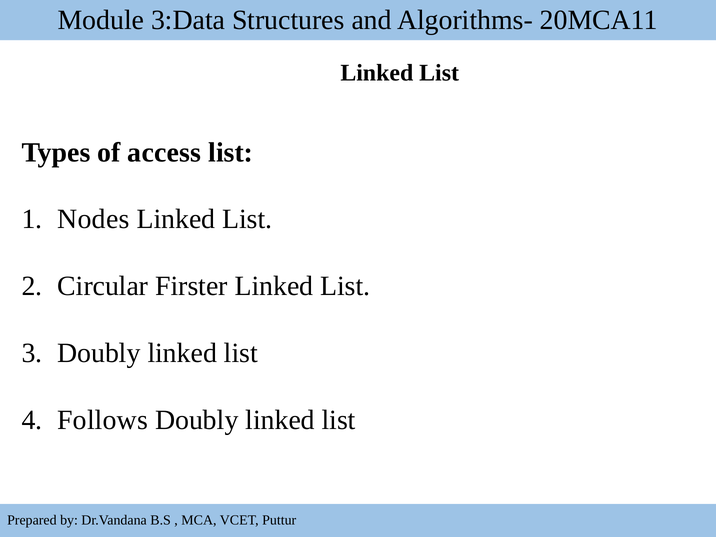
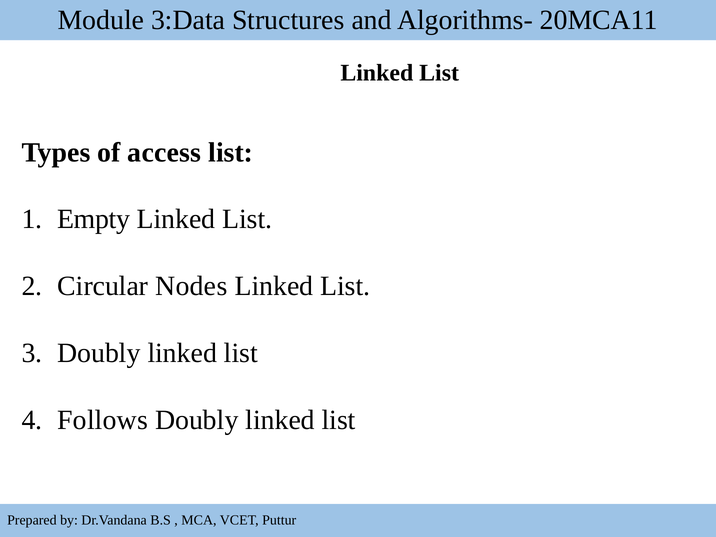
Nodes: Nodes -> Empty (94, 219)
Firster: Firster -> Nodes (191, 286)
